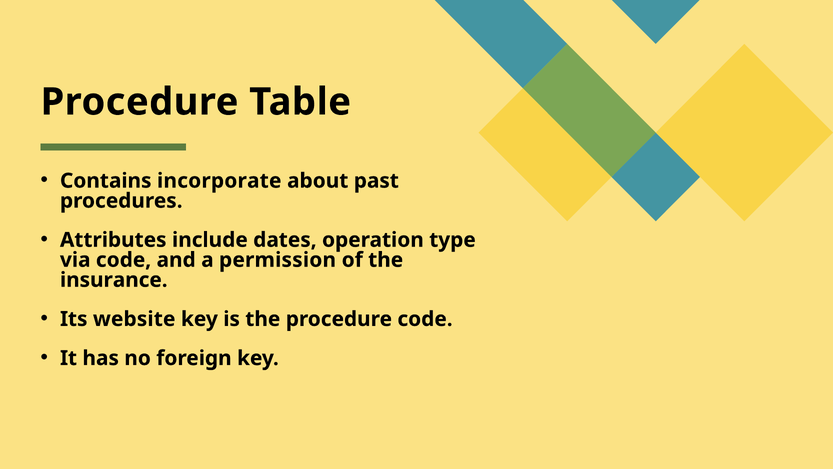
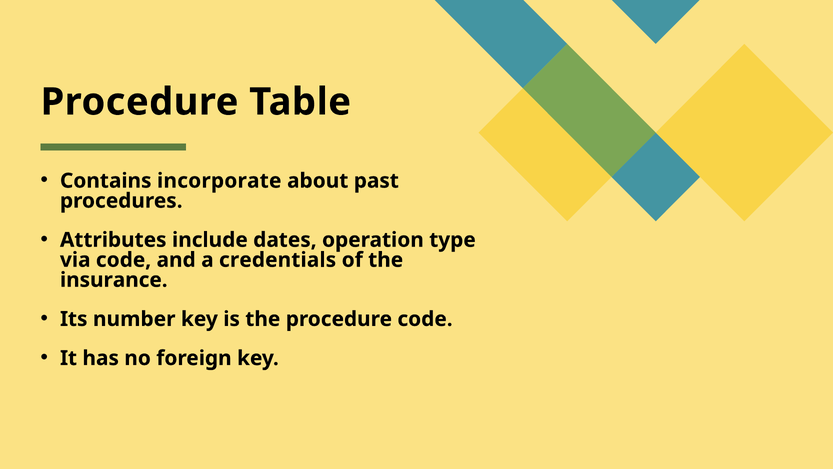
permission: permission -> credentials (278, 260)
website: website -> number (134, 319)
